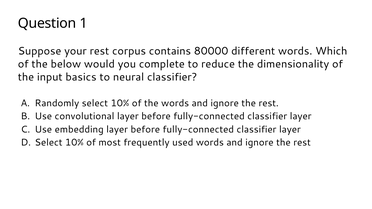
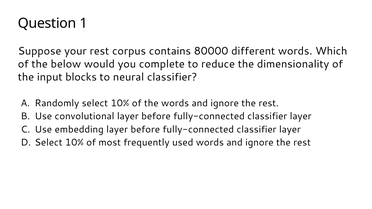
basics: basics -> blocks (81, 77)
